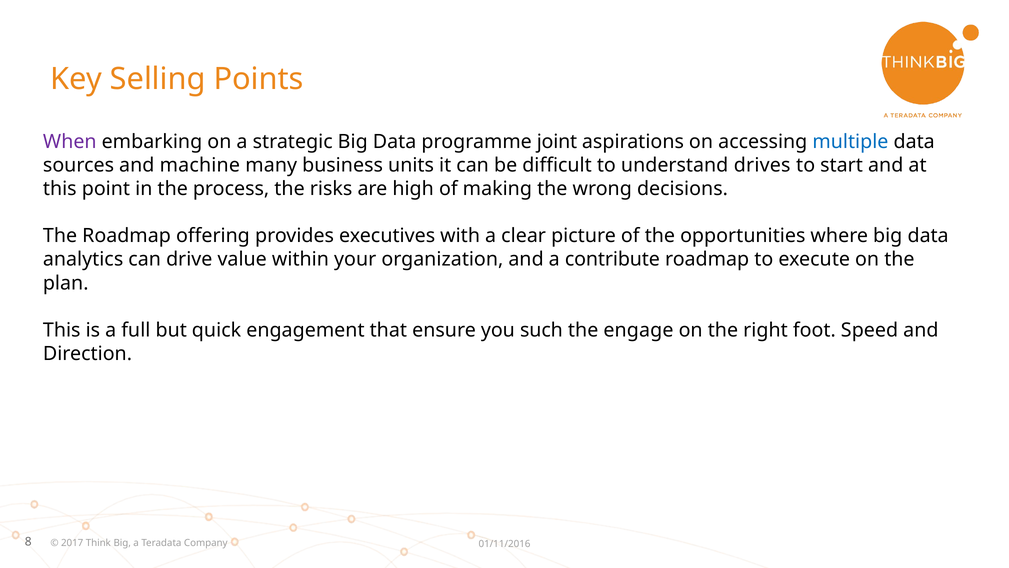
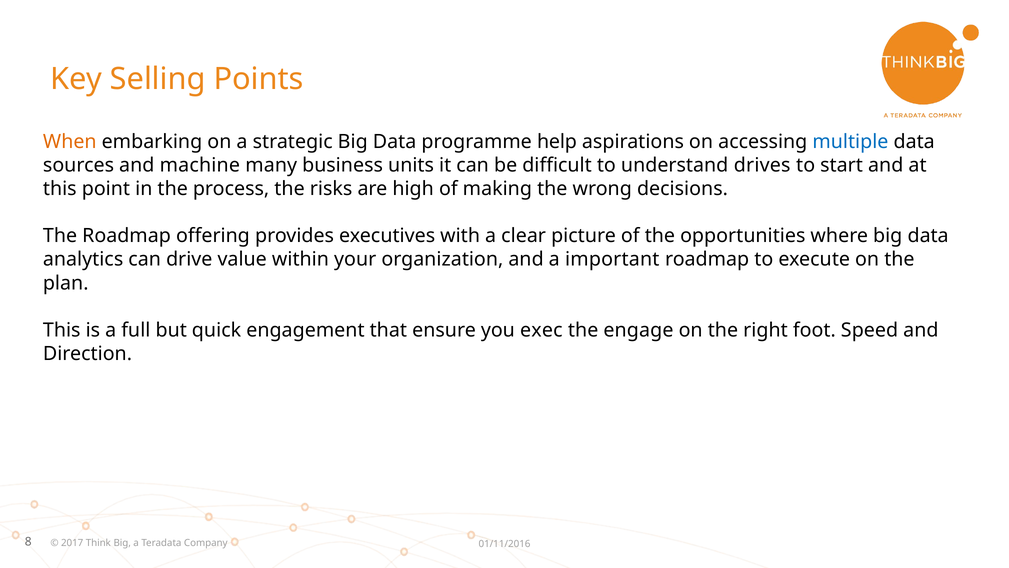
When colour: purple -> orange (70, 141)
joint: joint -> help (557, 141)
contribute: contribute -> important (612, 259)
such: such -> exec (541, 330)
